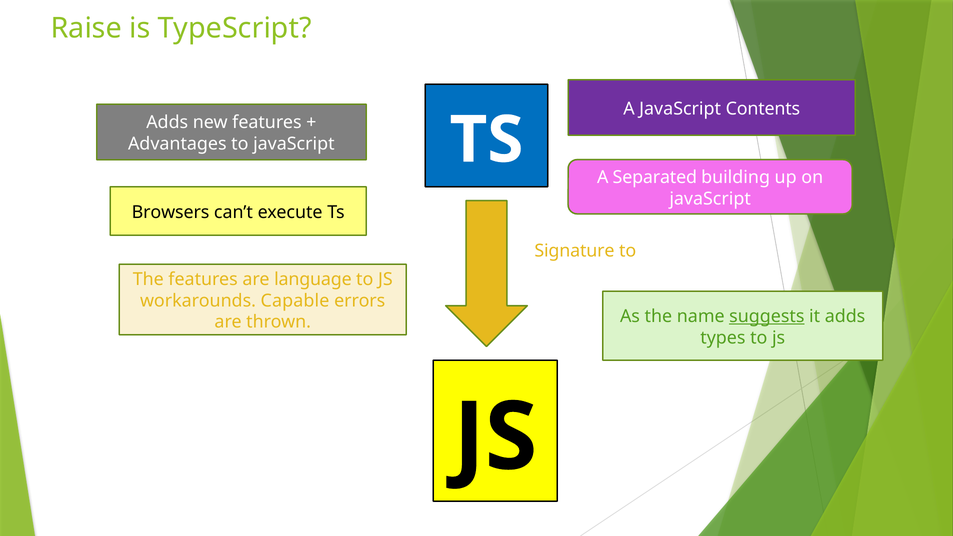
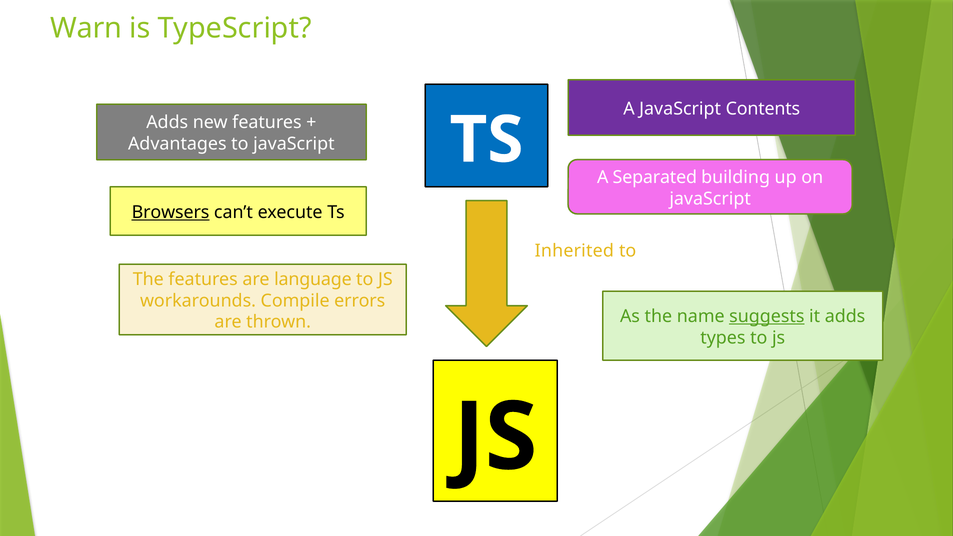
Raise: Raise -> Warn (86, 28)
Browsers underline: none -> present (171, 212)
Signature: Signature -> Inherited (574, 251)
Capable: Capable -> Compile (295, 301)
